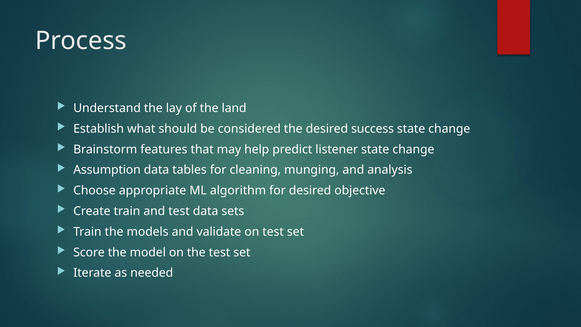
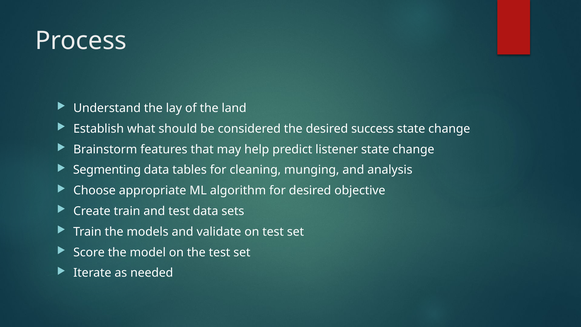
Assumption: Assumption -> Segmenting (107, 170)
